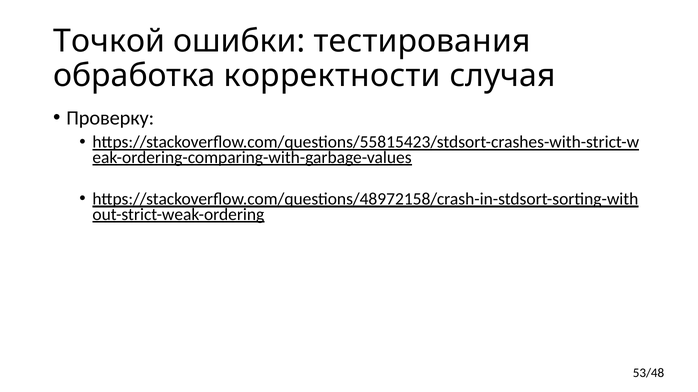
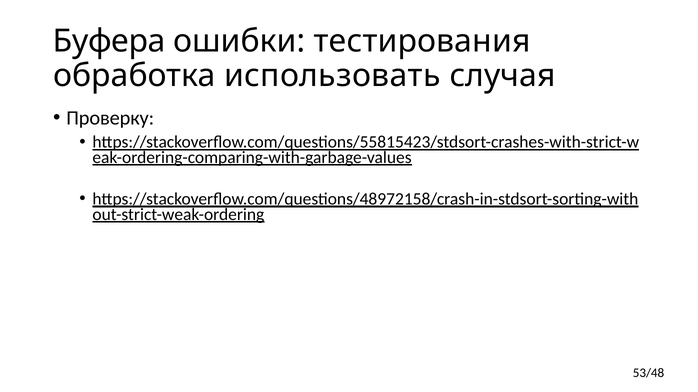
Точкой: Точкой -> Буфера (109, 41)
корректности: корректности -> использовать (332, 76)
